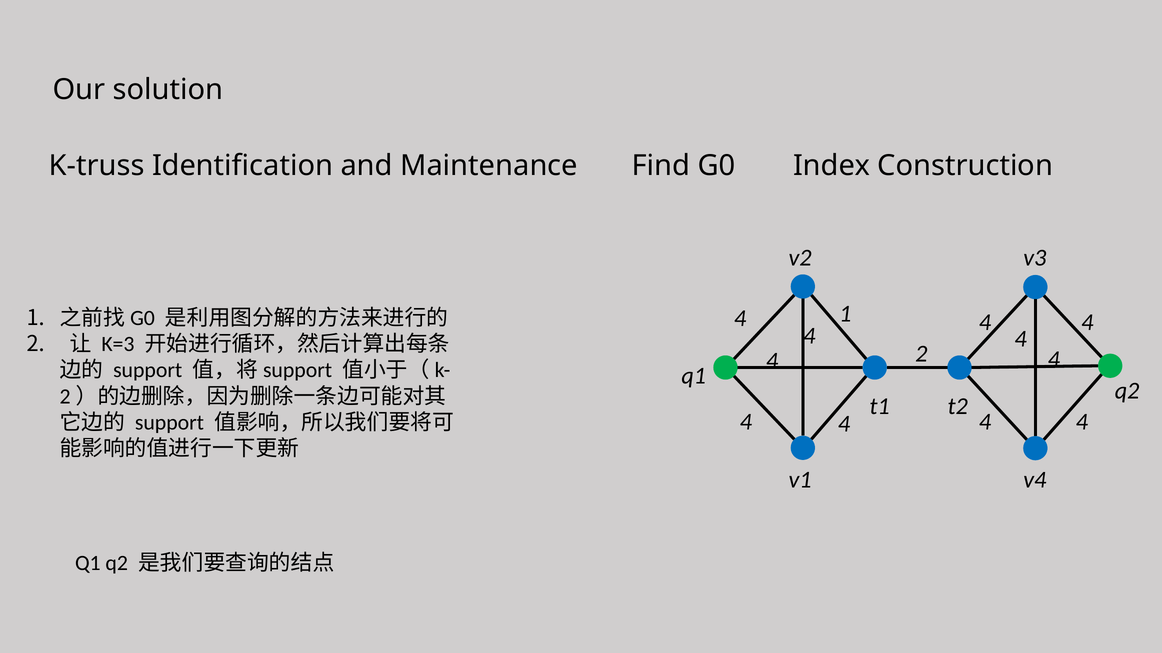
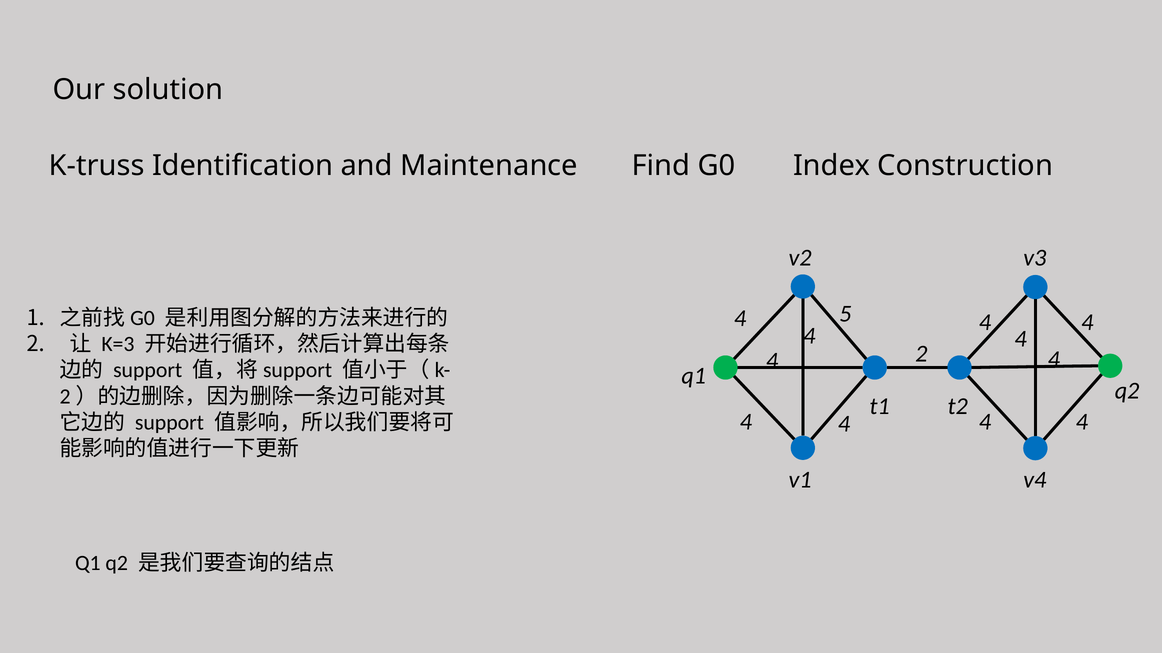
4 1: 1 -> 5 (845, 314)
